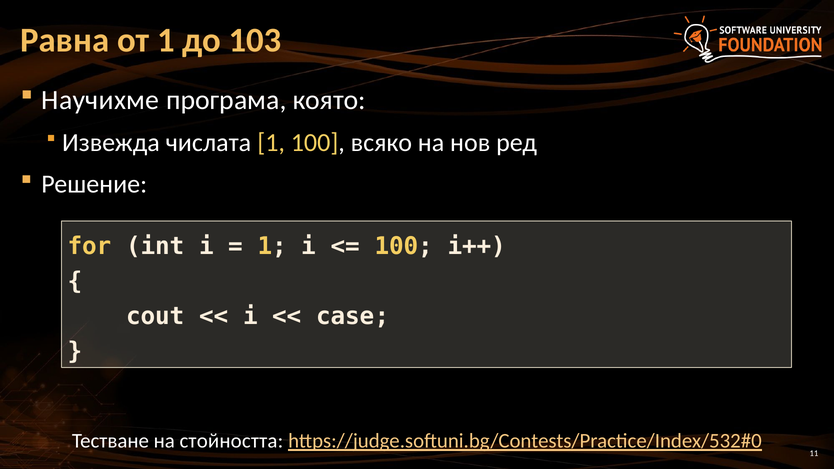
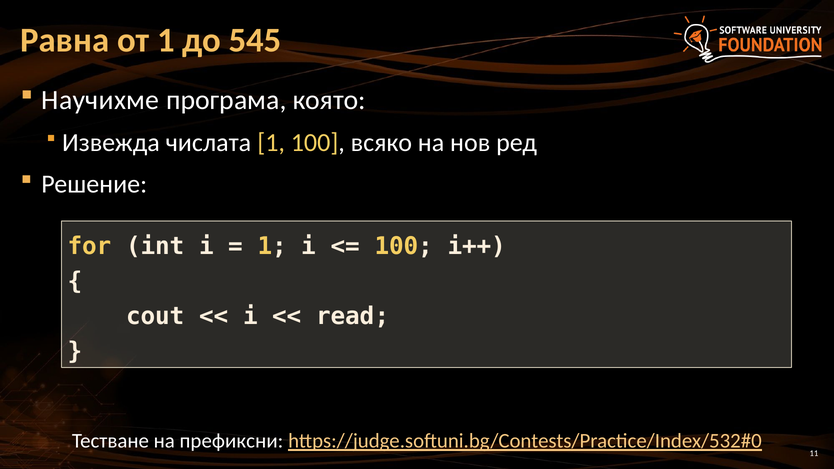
103: 103 -> 545 (255, 41)
case: case -> read (353, 316)
стойността: стойността -> префиксни (231, 441)
